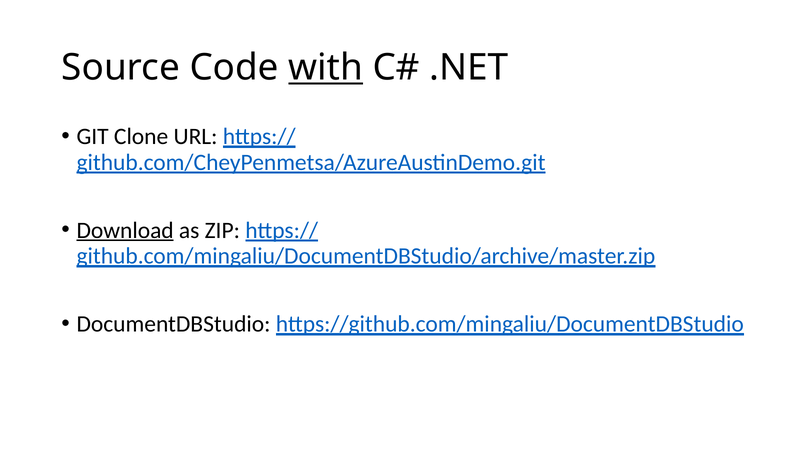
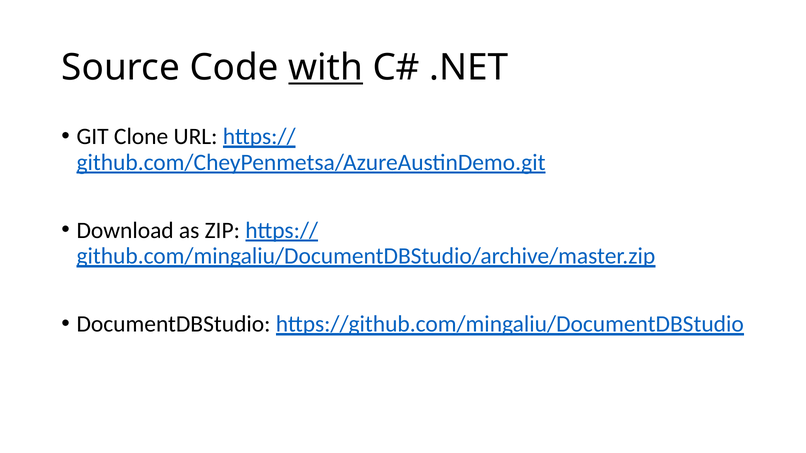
Download underline: present -> none (125, 231)
